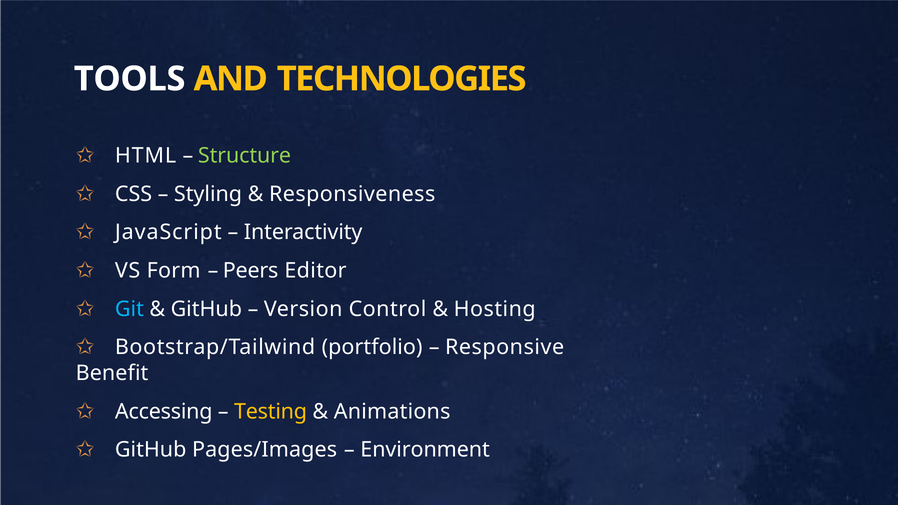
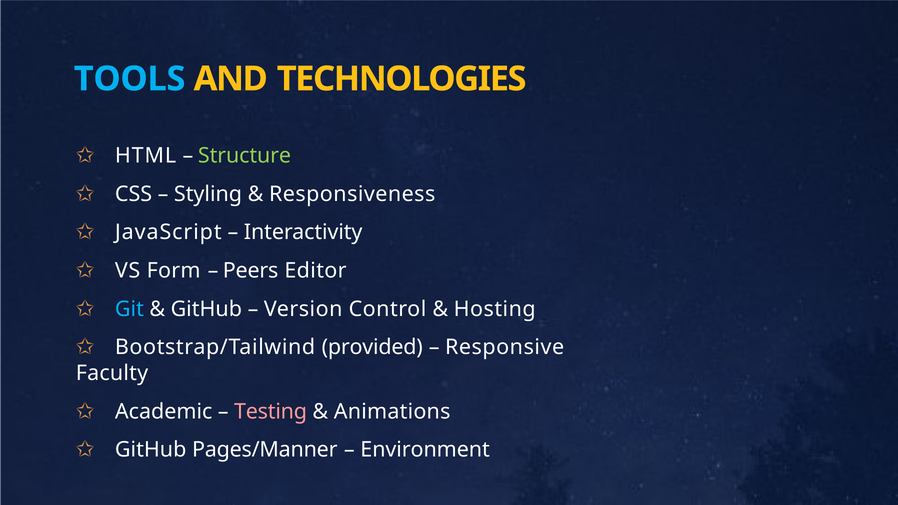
TOOLS colour: white -> light blue (130, 79)
portfolio: portfolio -> provided (372, 347)
Benefit: Benefit -> Faculty (112, 373)
Accessing: Accessing -> Academic (164, 412)
Testing colour: yellow -> pink (271, 412)
Pages/Images: Pages/Images -> Pages/Manner (265, 450)
